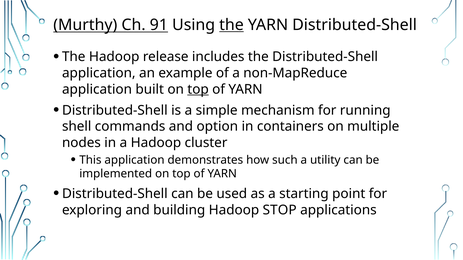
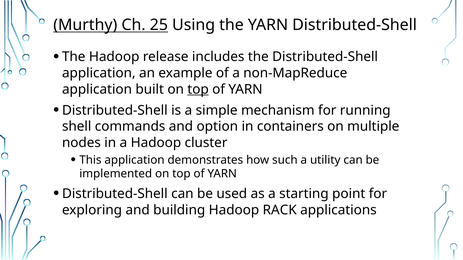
91: 91 -> 25 (159, 25)
the underline: present -> none (232, 25)
STOP: STOP -> RACK (280, 210)
